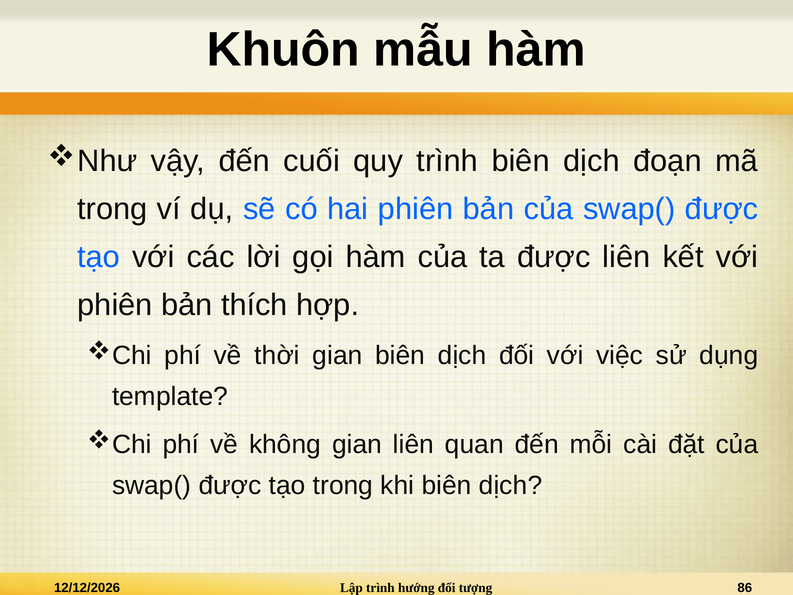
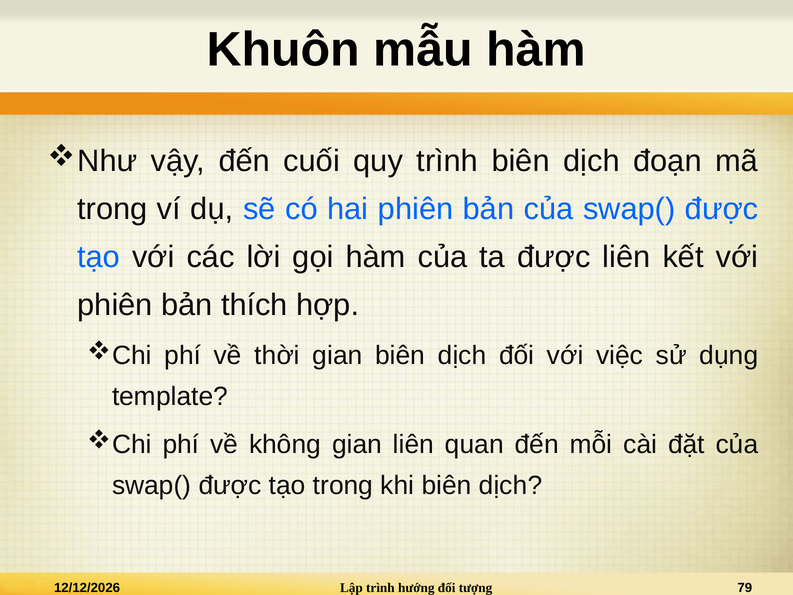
86: 86 -> 79 (745, 588)
